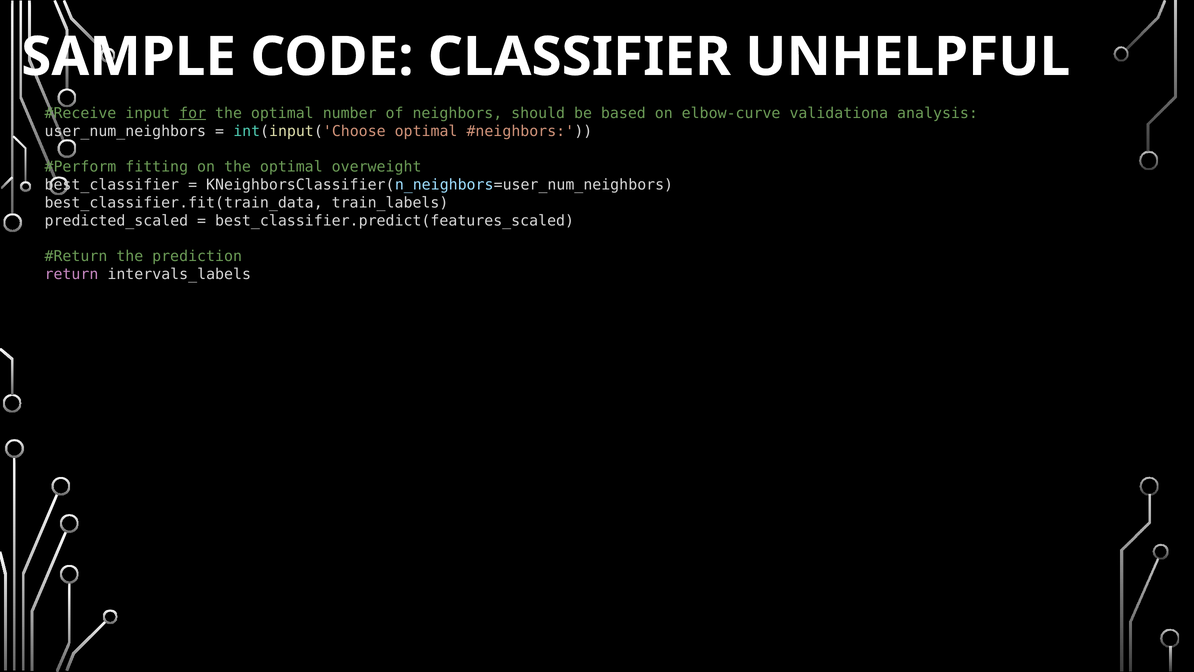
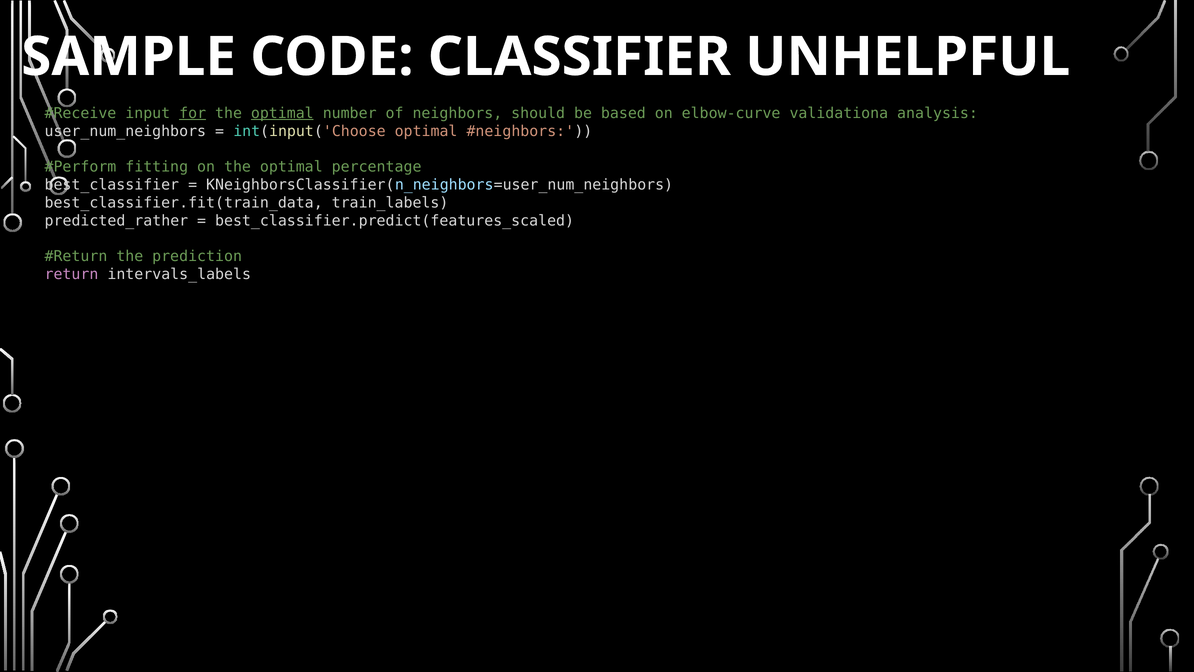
optimal underline: none -> present (282, 113)
overweight: overweight -> percentage (377, 167)
predicted_scaled: predicted_scaled -> predicted_rather (116, 221)
